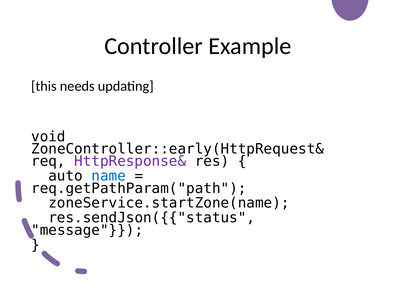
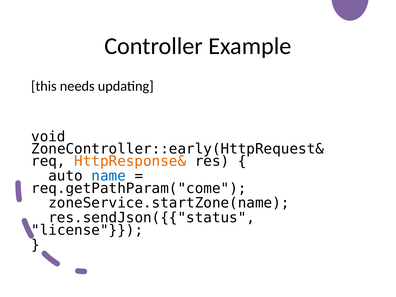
HttpResponse& colour: purple -> orange (130, 161)
req.getPathParam("path: req.getPathParam("path -> req.getPathParam("come (139, 188)
message: message -> license (87, 230)
